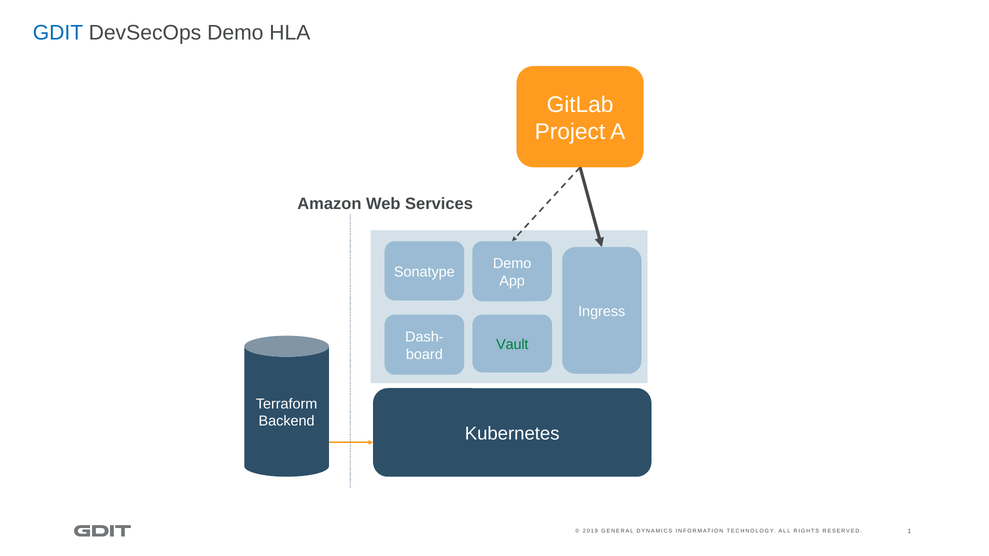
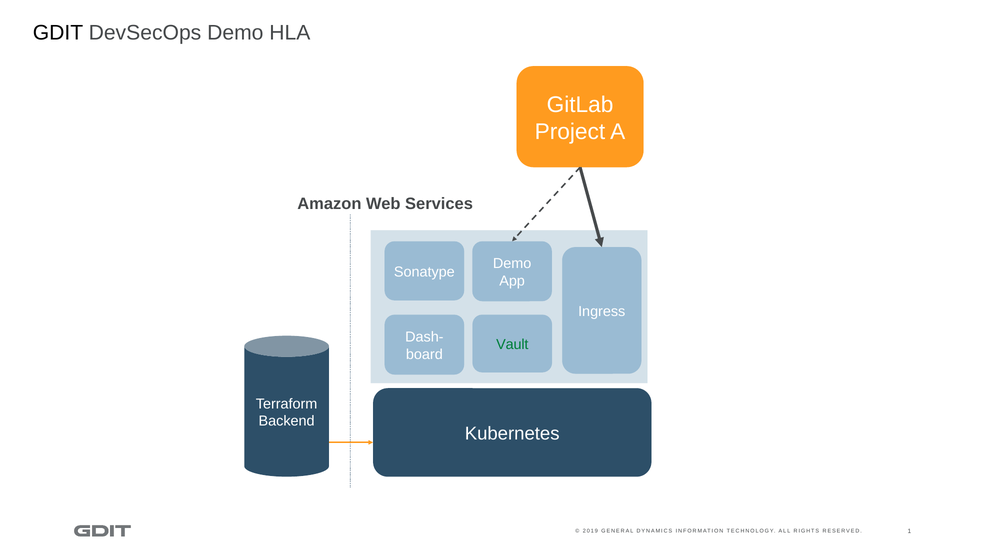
GDIT colour: blue -> black (58, 33)
